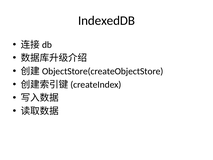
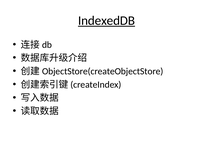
IndexedDB underline: none -> present (106, 21)
